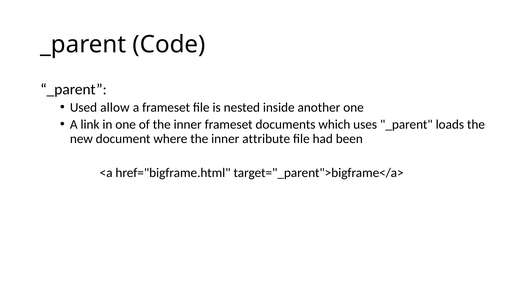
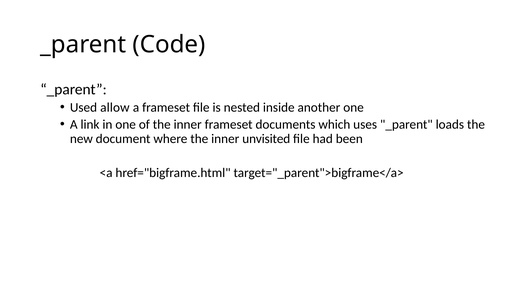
attribute: attribute -> unvisited (266, 139)
